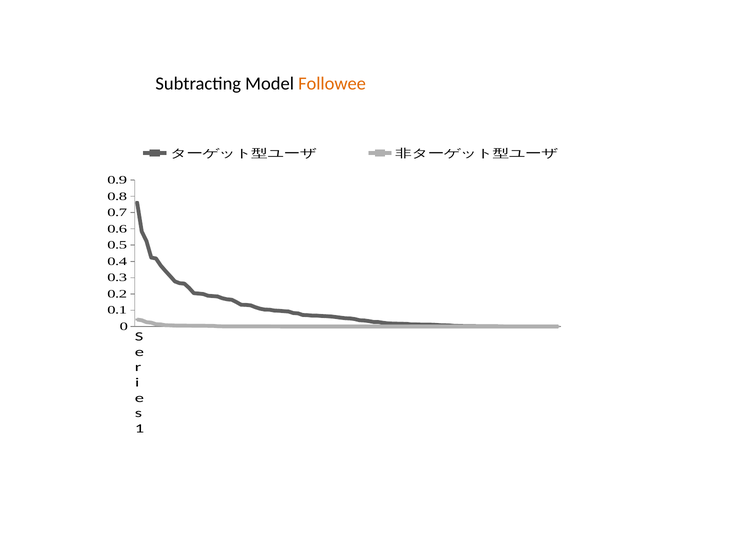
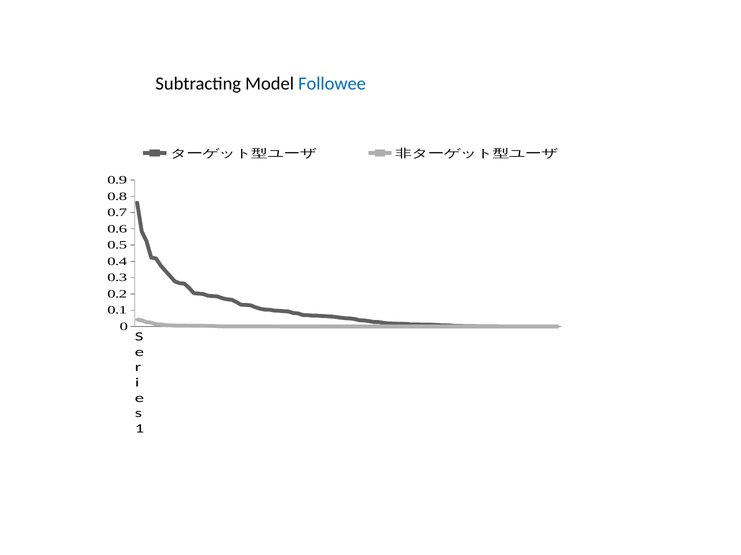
Followee colour: orange -> blue (332, 84)
